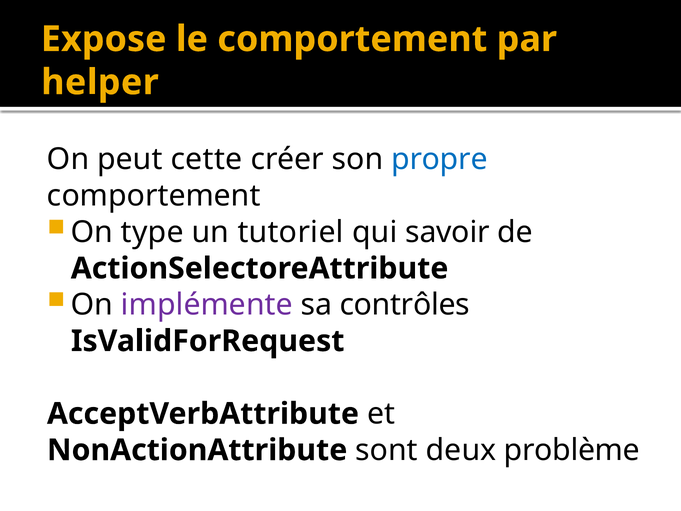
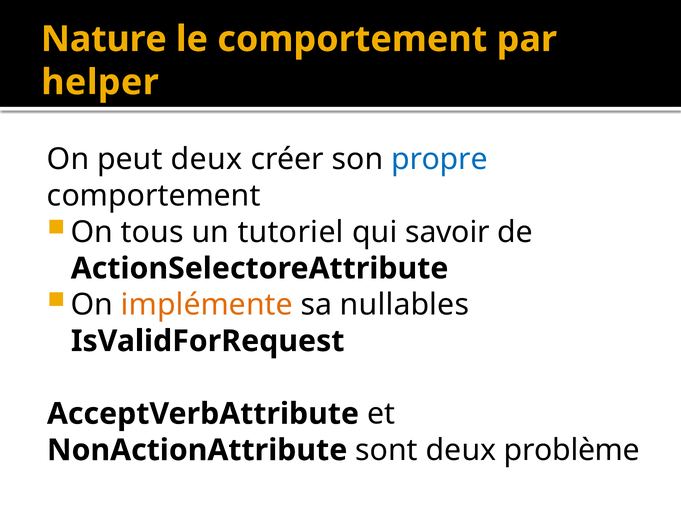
Expose: Expose -> Nature (104, 39)
peut cette: cette -> deux (207, 159)
type: type -> tous (152, 232)
implémente colour: purple -> orange (207, 305)
contrôles: contrôles -> nullables (404, 305)
